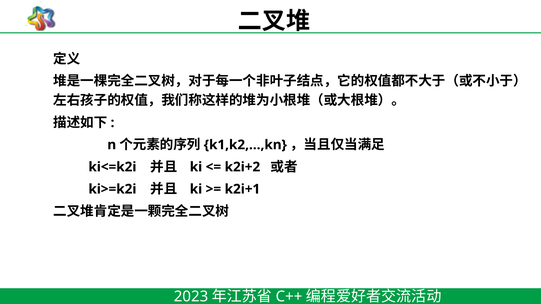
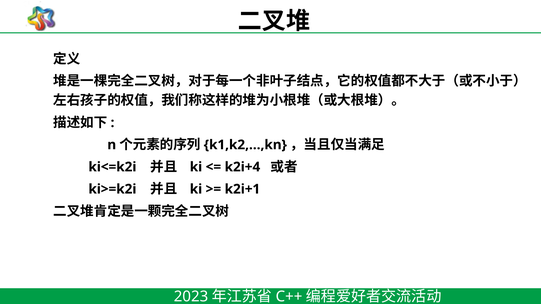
k2i+2: k2i+2 -> k2i+4 (242, 167)
